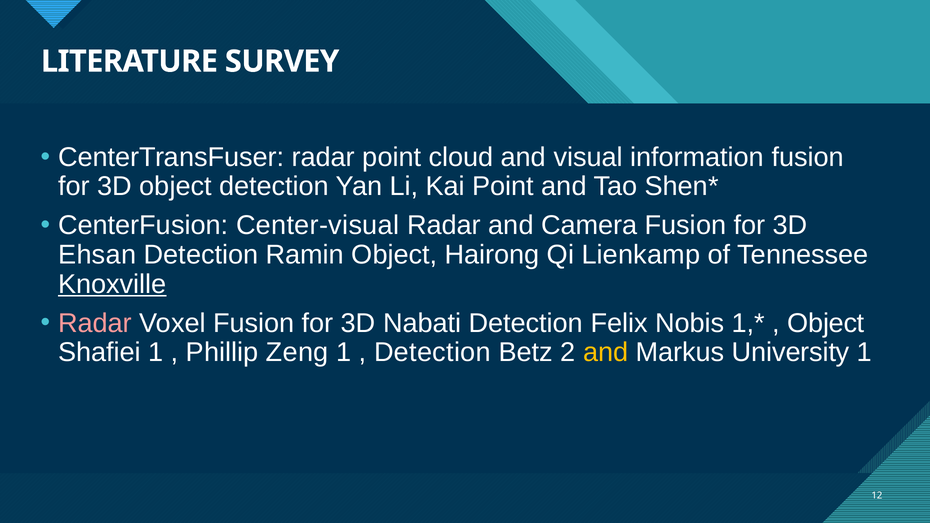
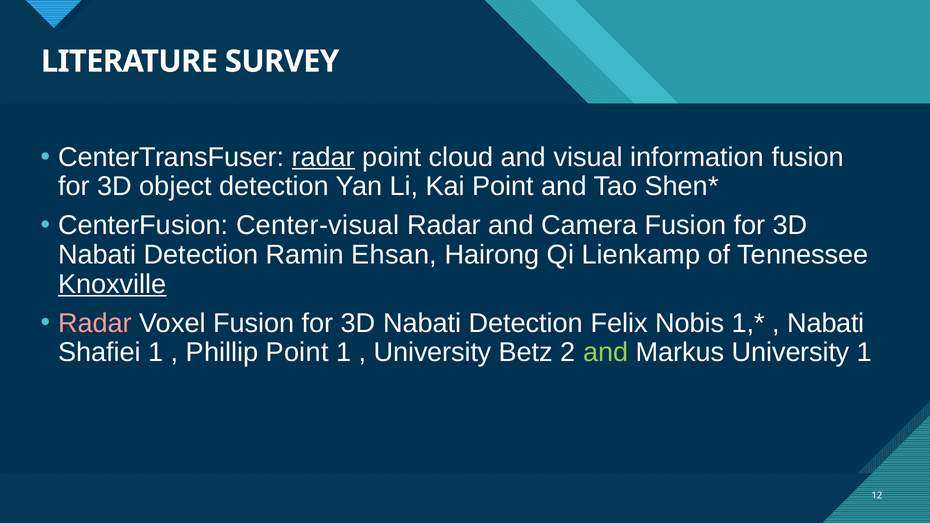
radar underline: none -> present (323, 157)
Ehsan: Ehsan -> Nabati (97, 255)
Ramin Object: Object -> Ehsan (394, 255)
Object: Object -> Nabati (826, 323)
Phillip Zeng: Zeng -> Point (297, 352)
Detection: Detection -> University (433, 352)
and colour: yellow -> light green (606, 352)
